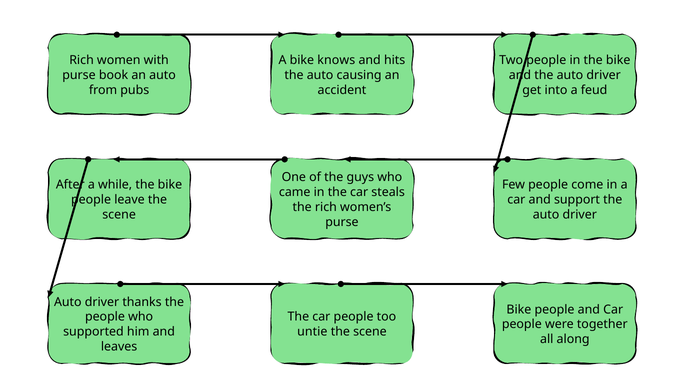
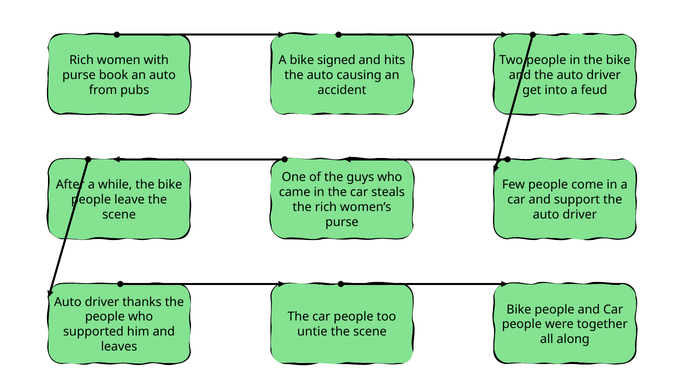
knows: knows -> signed (336, 60)
